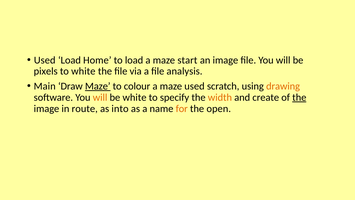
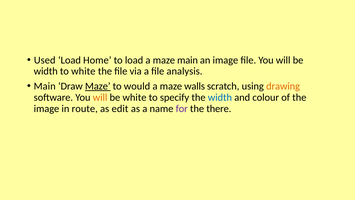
maze start: start -> main (188, 60)
pixels: pixels -> width (46, 71)
colour: colour -> would (137, 86)
maze used: used -> walls (195, 86)
width colour: orange -> blue (220, 97)
create: create -> colour (266, 97)
the underline: present -> none (299, 97)
into: into -> edit (120, 108)
for colour: orange -> purple (182, 108)
open: open -> there (219, 108)
